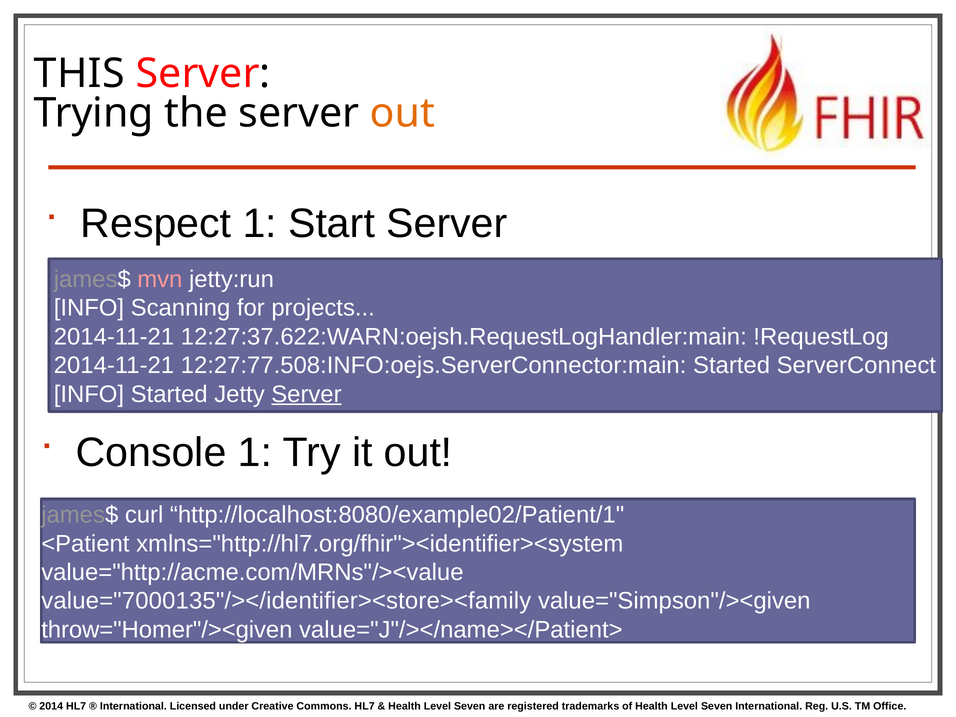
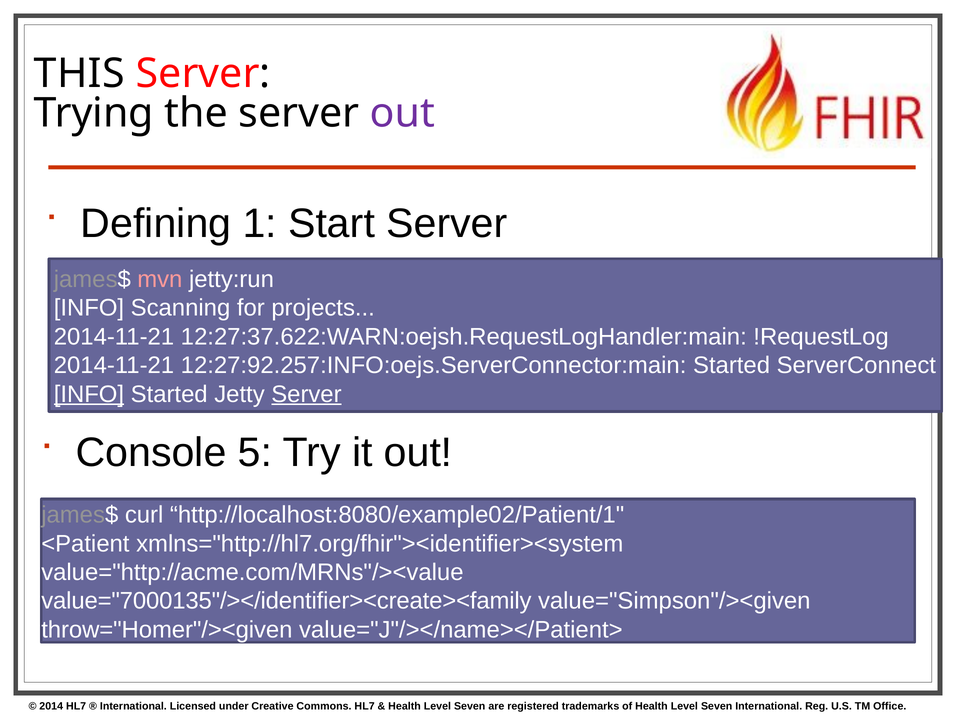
out colour: orange -> purple (403, 113)
Respect: Respect -> Defining (156, 223)
12:27:77.508:INFO:oejs.ServerConnector:main: 12:27:77.508:INFO:oejs.ServerConnector:main -> 12:27:92.257:INFO:oejs.ServerConnector:main (434, 365)
INFO underline: none -> present (89, 394)
Console 1: 1 -> 5 (255, 453)
value="7000135"/></identifier><store><family: value="7000135"/></identifier><store><family -> value="7000135"/></identifier><create><family (286, 601)
